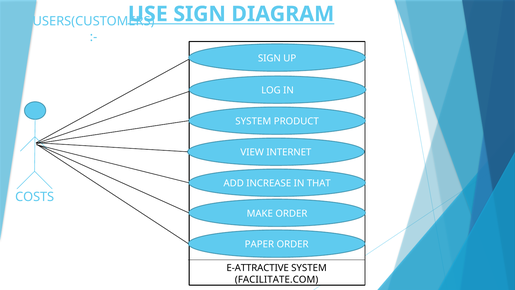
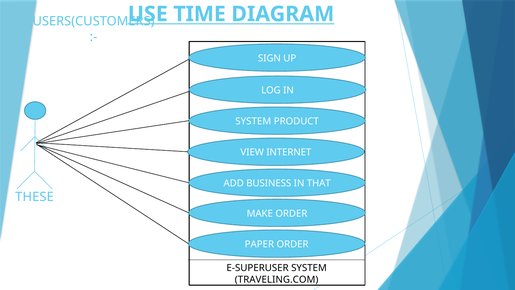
SIGN: SIGN -> TIME (200, 14)
INCREASE: INCREASE -> BUSINESS (269, 183)
COSTS: COSTS -> THESE (35, 197)
E-ATTRACTIVE: E-ATTRACTIVE -> E-SUPERUSER (258, 268)
FACILITATE.COM: FACILITATE.COM -> TRAVELING.COM (277, 279)
